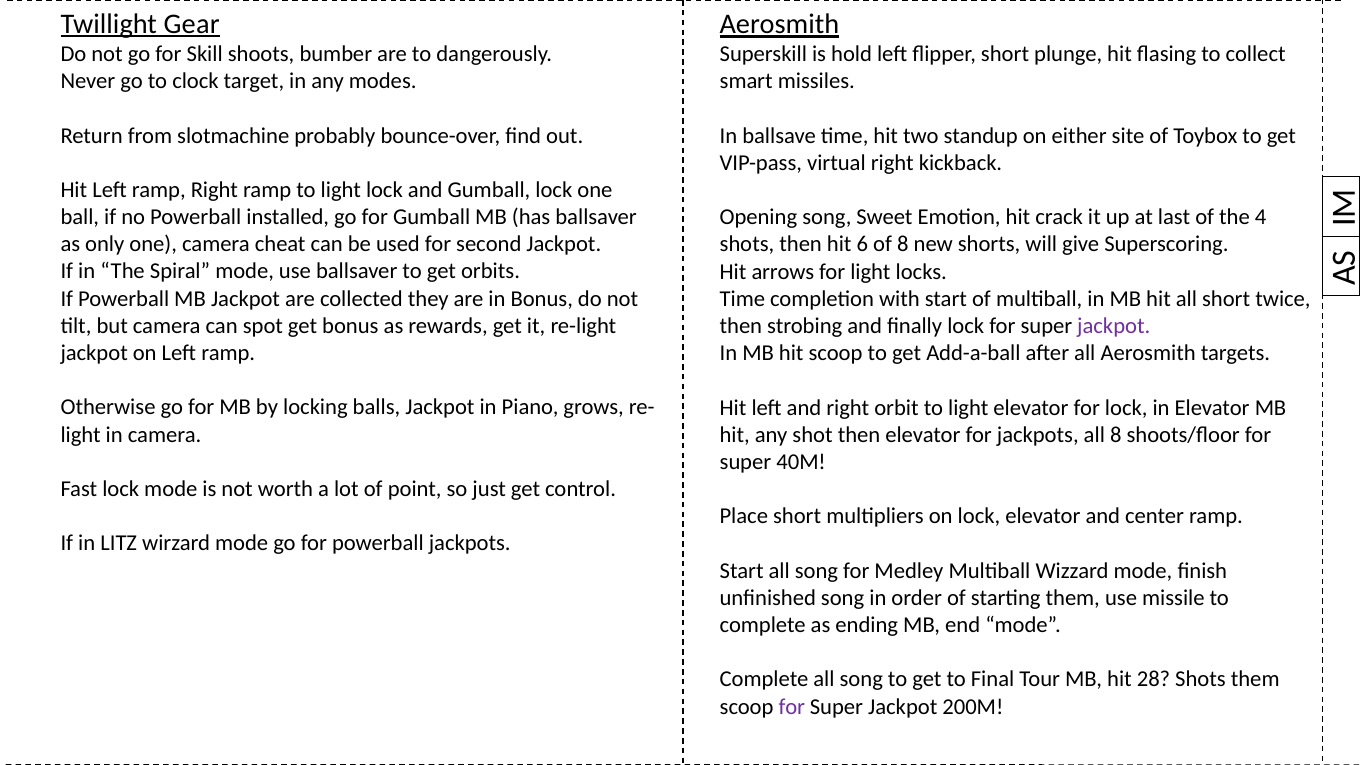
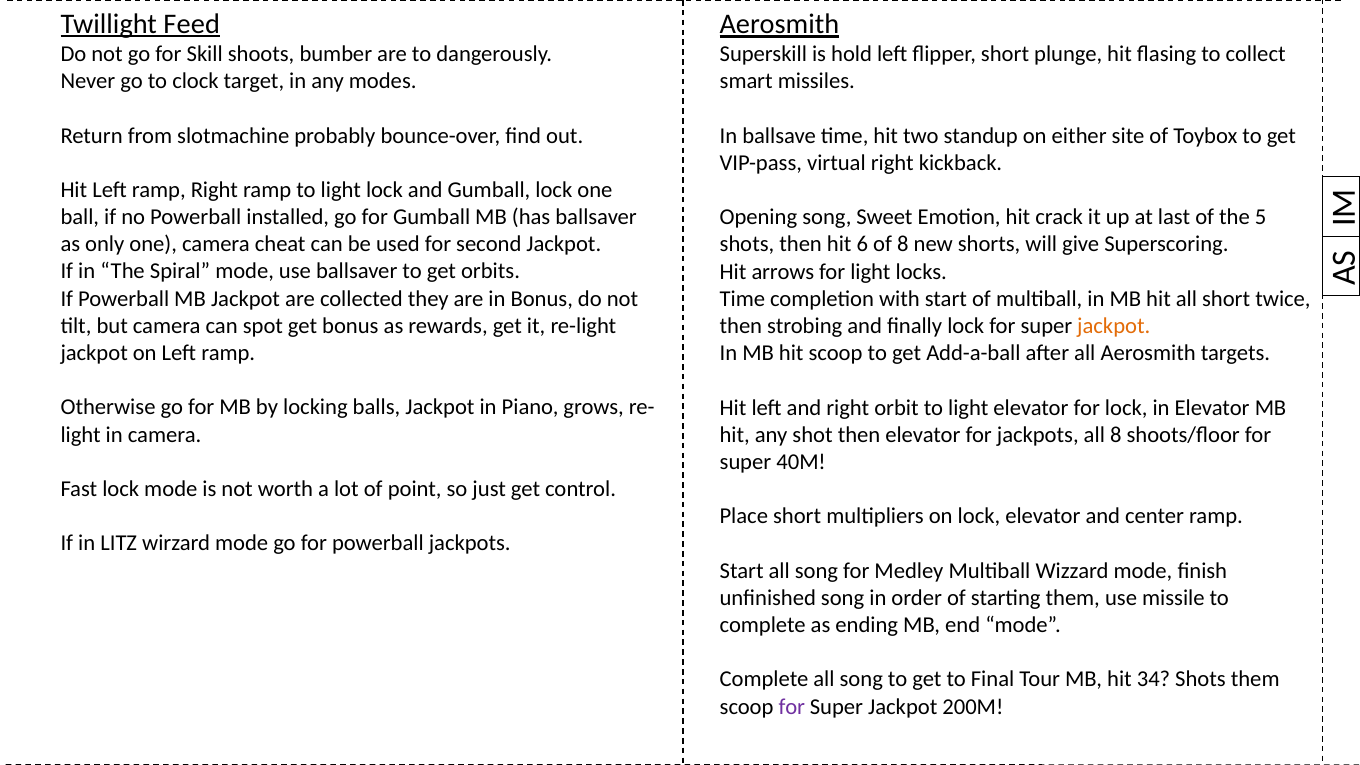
Gear: Gear -> Feed (192, 24)
4: 4 -> 5 (1261, 217)
jackpot colour: purple -> orange (1114, 326)
28: 28 -> 34 (1154, 679)
